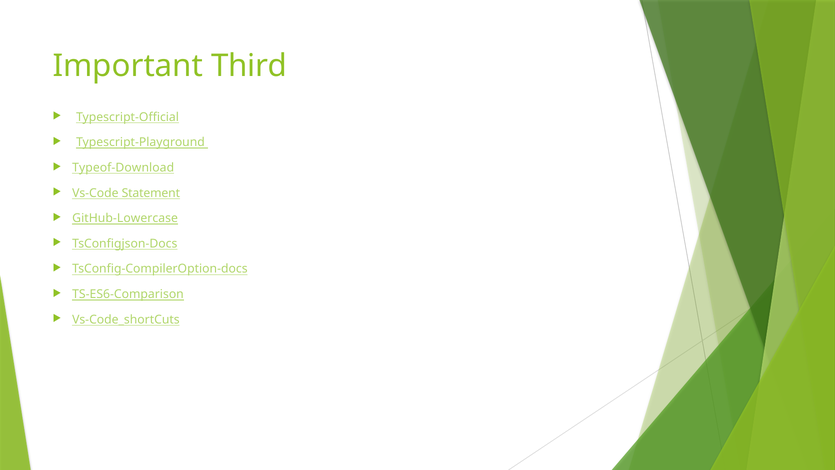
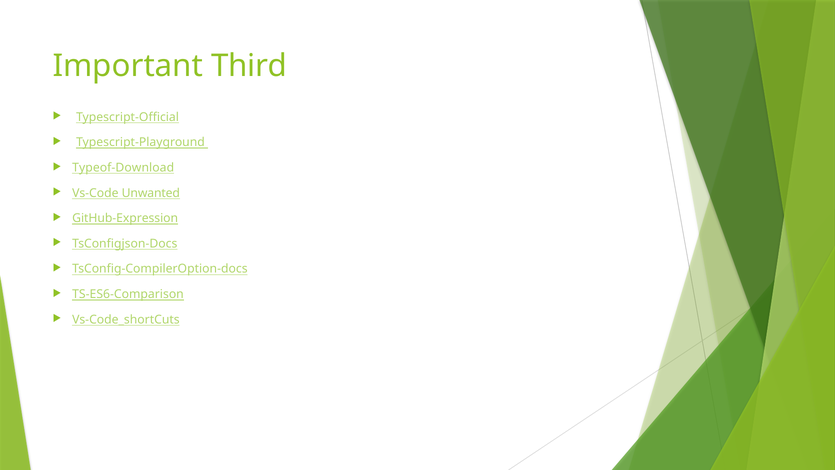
Statement: Statement -> Unwanted (151, 193)
GitHub-Lowercase: GitHub-Lowercase -> GitHub-Expression (125, 218)
